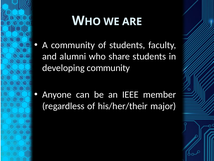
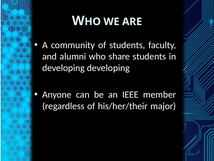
developing community: community -> developing (108, 68)
